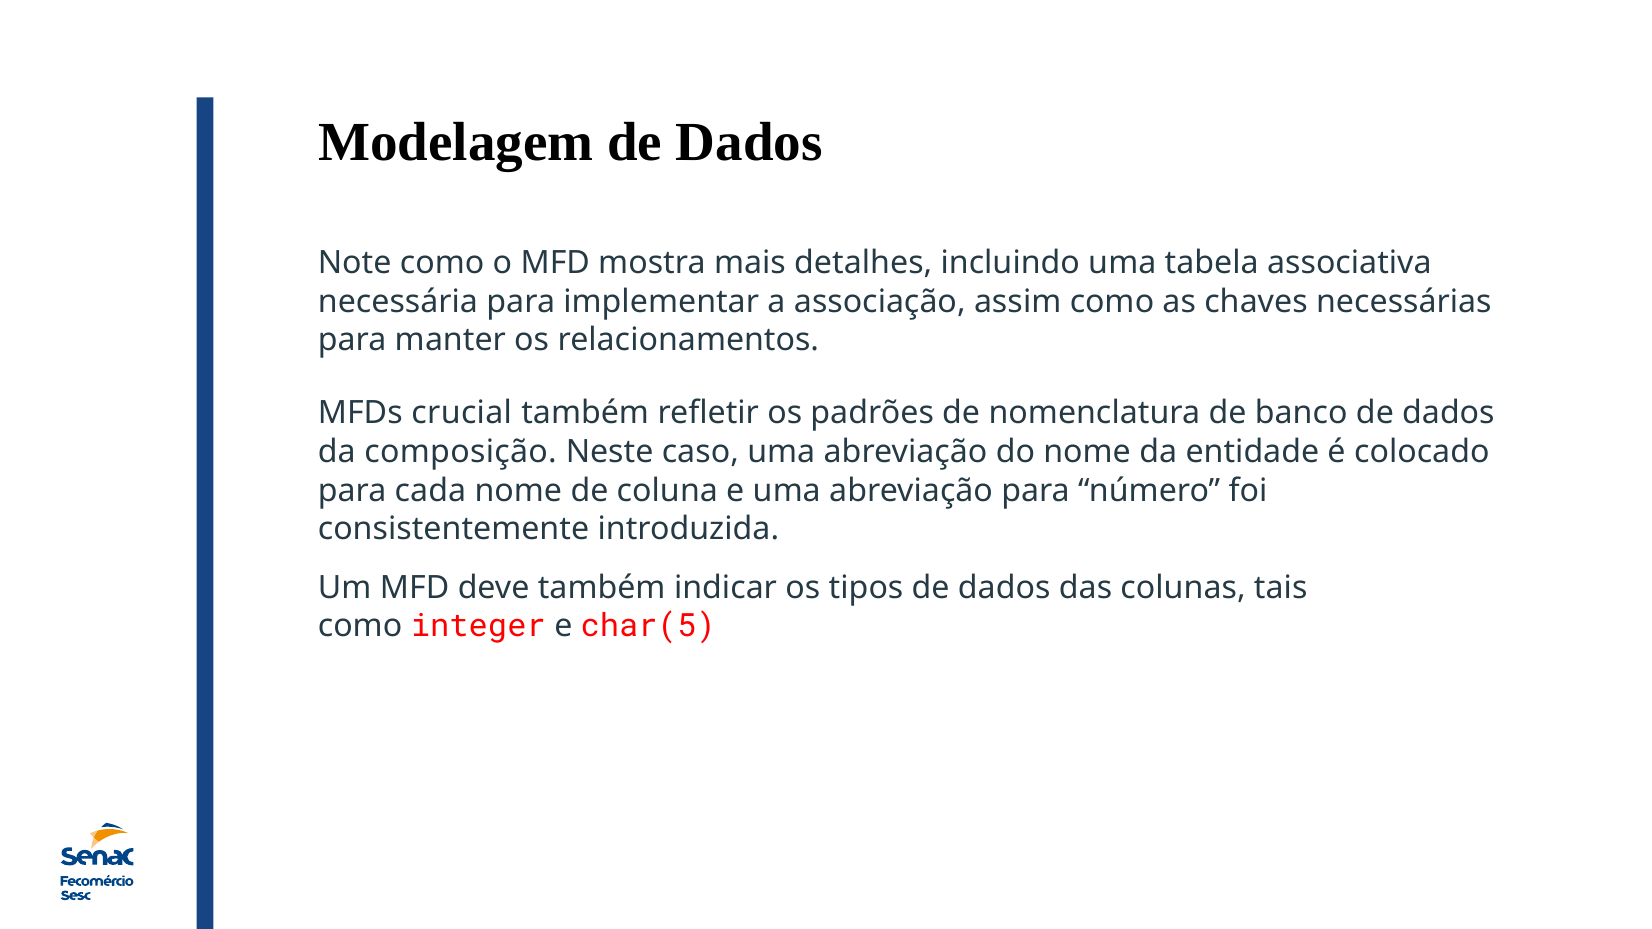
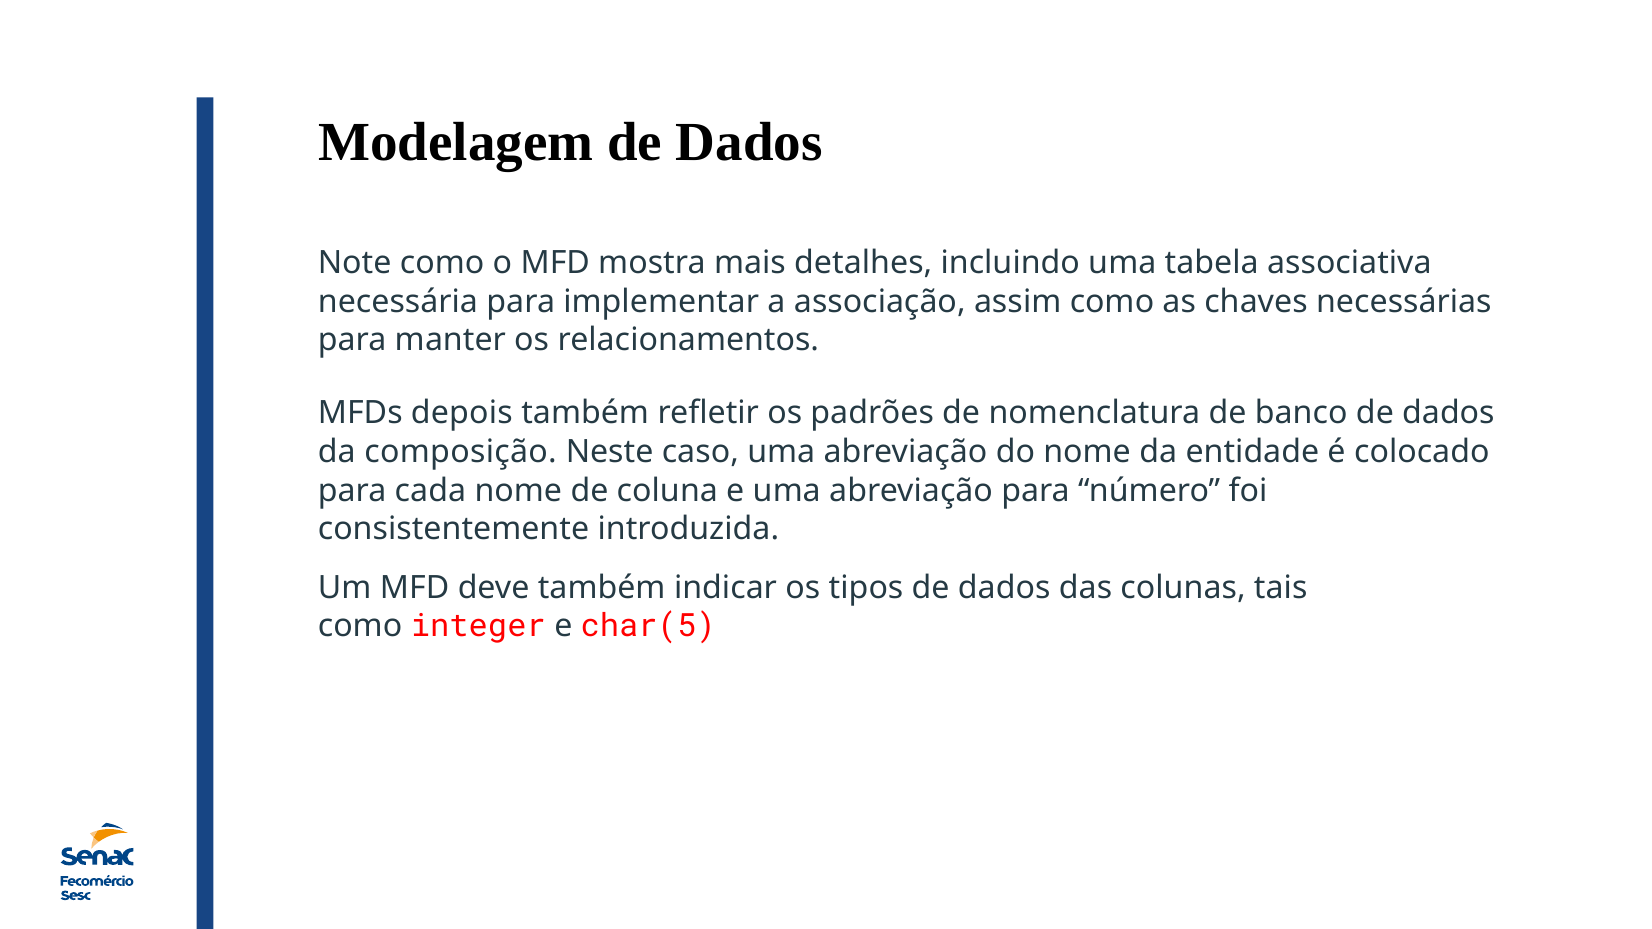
crucial: crucial -> depois (462, 414)
